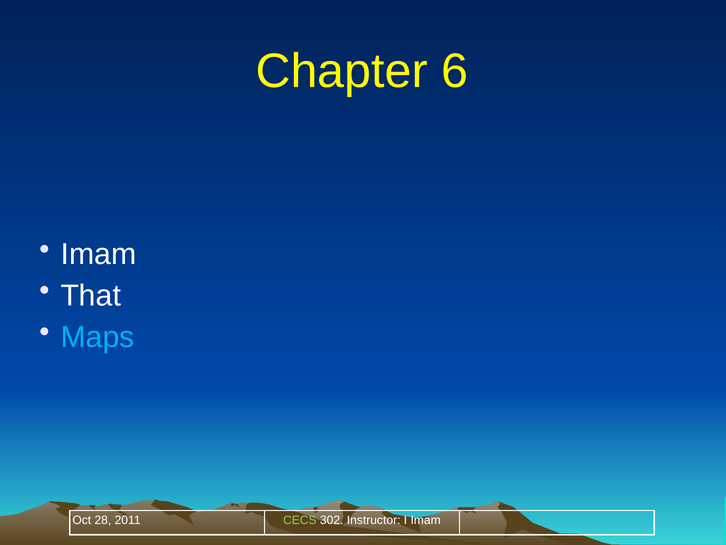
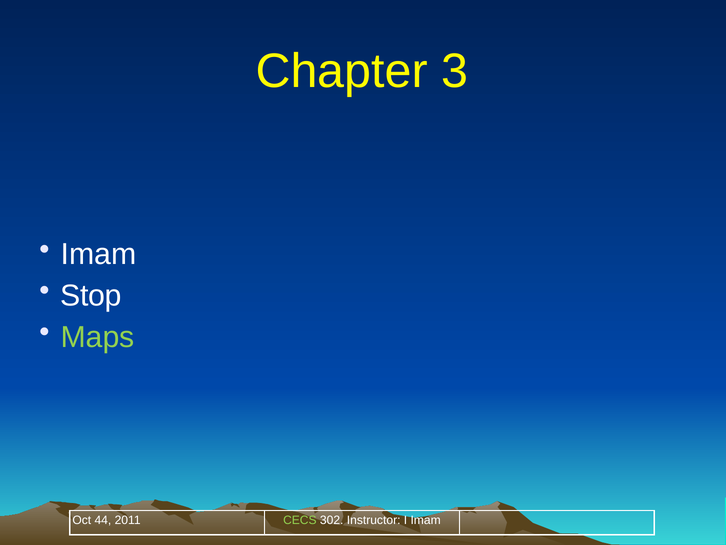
6: 6 -> 3 (455, 71)
That: That -> Stop (91, 296)
Maps colour: light blue -> light green (98, 337)
28: 28 -> 44 (103, 520)
